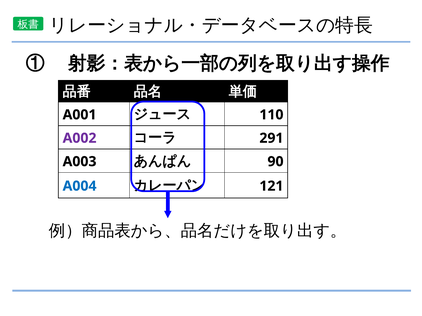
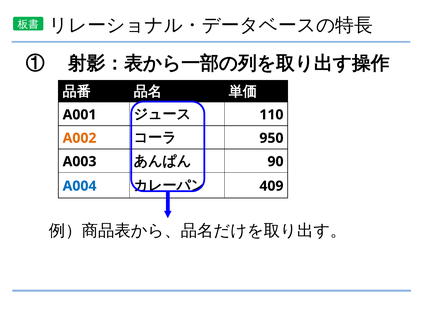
A002 colour: purple -> orange (80, 138)
291: 291 -> 950 (271, 138)
121: 121 -> 409 (271, 186)
